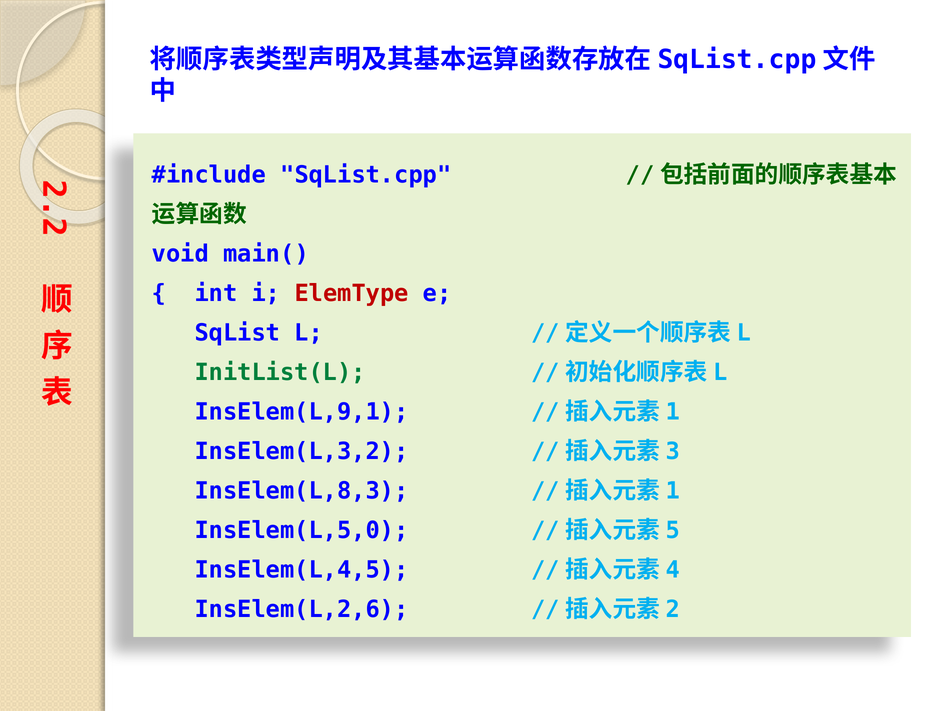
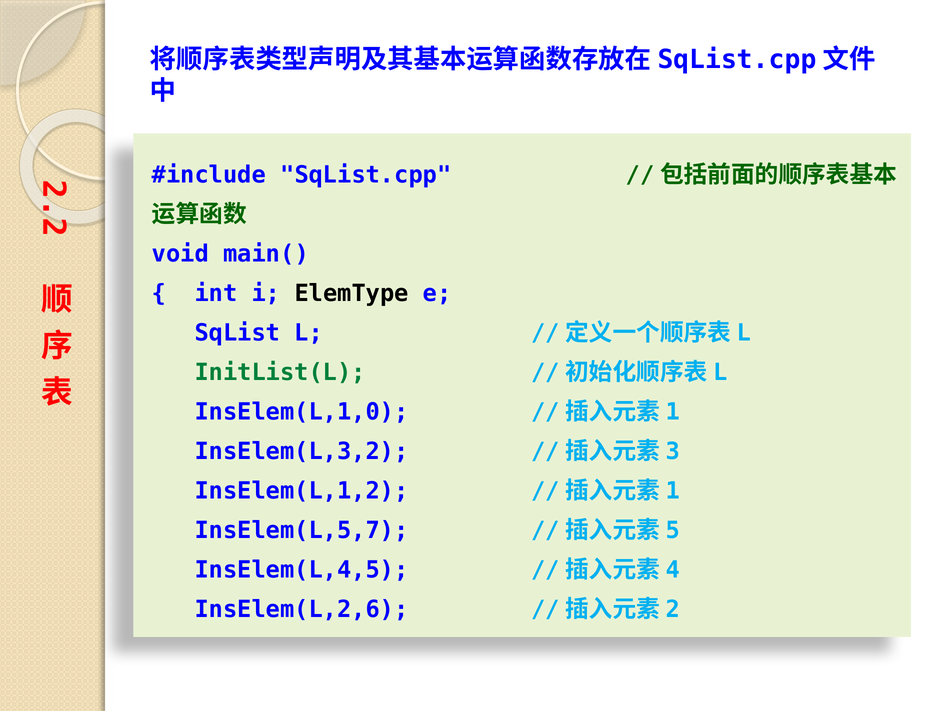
ElemType colour: red -> black (352, 294)
InsElem(L,9,1: InsElem(L,9,1 -> InsElem(L,1,0 (302, 412)
InsElem(L,8,3: InsElem(L,8,3 -> InsElem(L,1,2 (302, 491)
InsElem(L,5,0: InsElem(L,5,0 -> InsElem(L,5,7 (302, 531)
